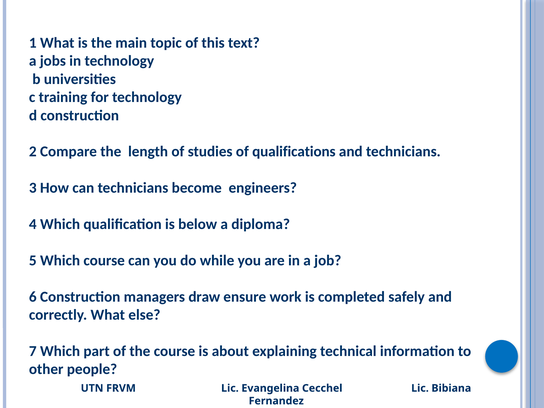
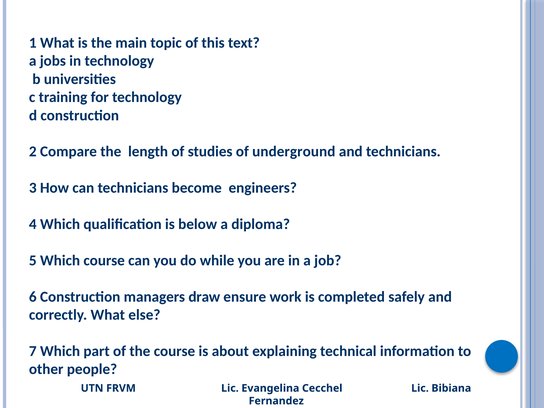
qualifications: qualifications -> underground (294, 152)
